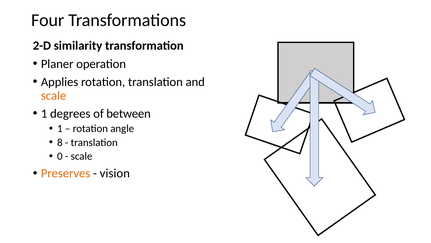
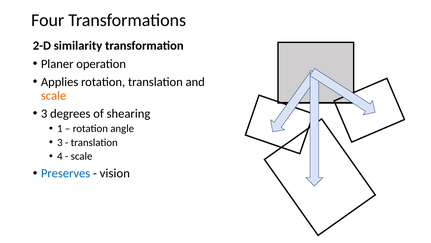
1: 1 -> 3 (44, 113)
between: between -> shearing (128, 113)
8: 8 -> 3 (60, 142)
0: 0 -> 4 (60, 156)
Preserves colour: orange -> blue (66, 173)
